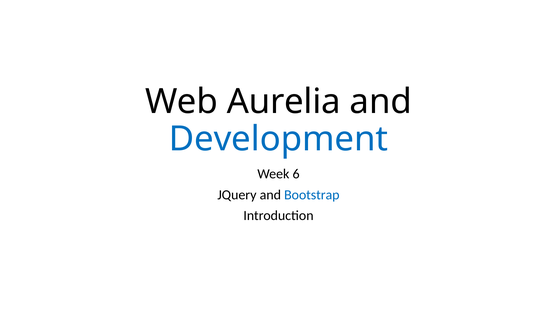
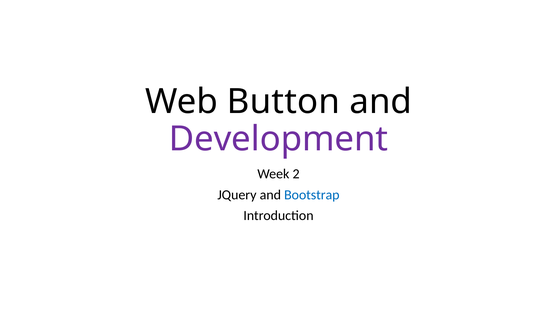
Aurelia: Aurelia -> Button (283, 102)
Development colour: blue -> purple (279, 139)
6: 6 -> 2 (296, 174)
